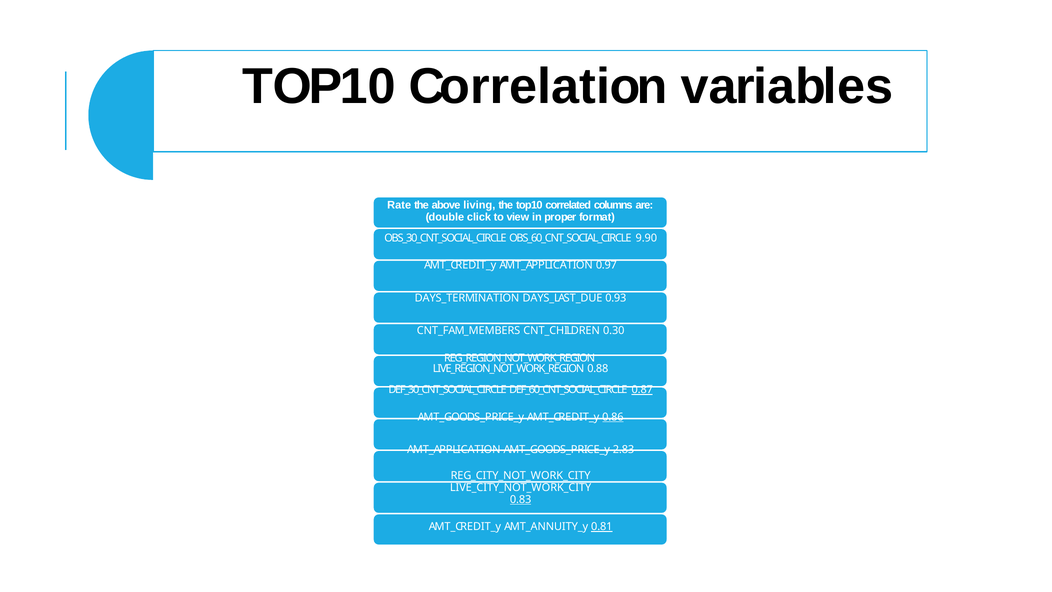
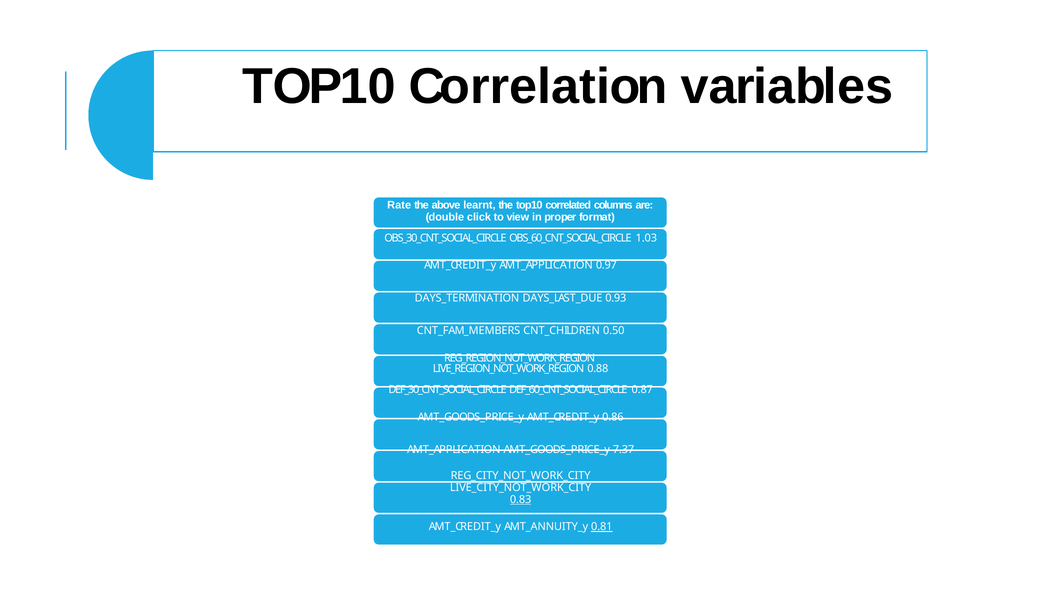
living: living -> learnt (479, 205)
9.90: 9.90 -> 1.03 (646, 238)
0.30: 0.30 -> 0.50 (614, 331)
0.87 underline: present -> none (642, 390)
0.86 underline: present -> none (613, 417)
2.83: 2.83 -> 7.37 (624, 450)
